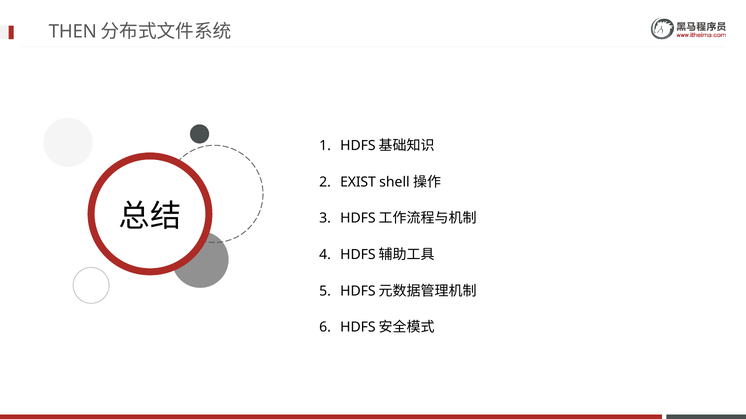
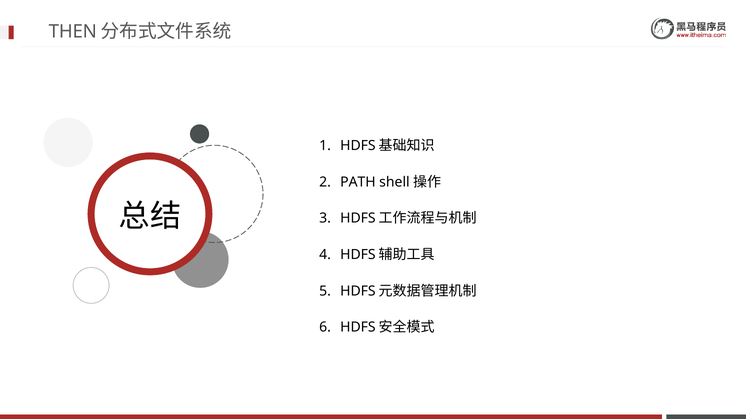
EXIST: EXIST -> PATH (358, 182)
